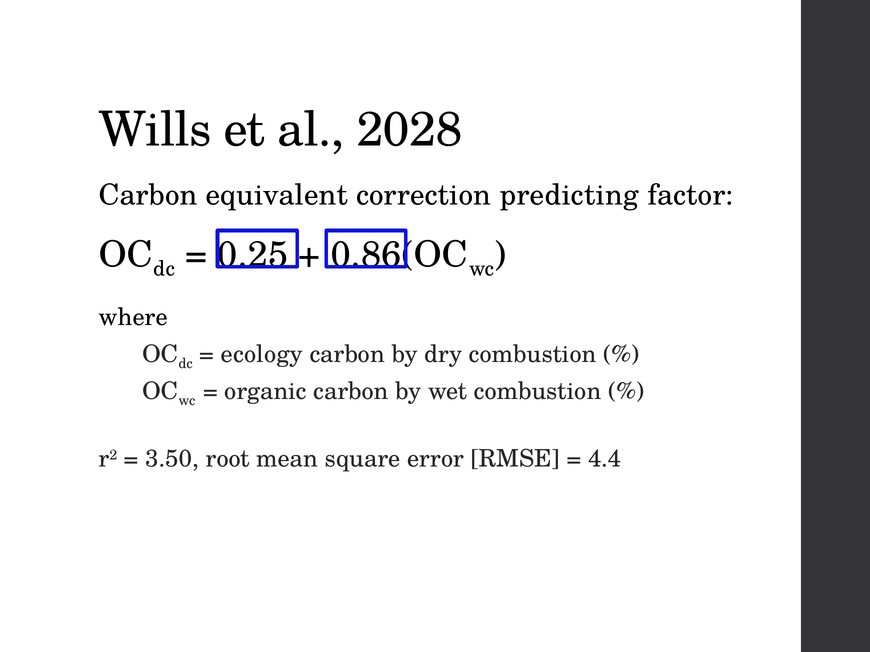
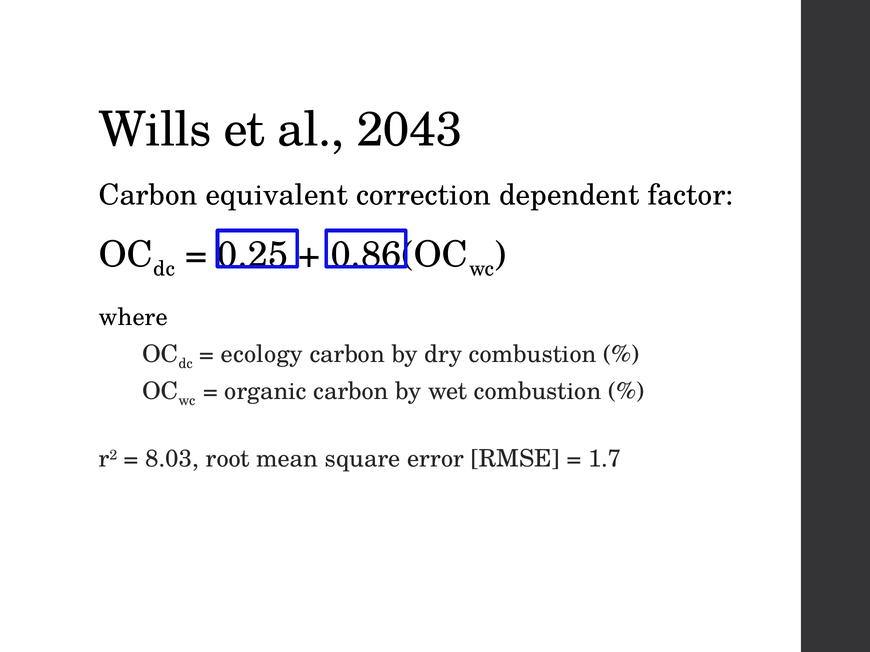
2028: 2028 -> 2043 (410, 130)
predicting: predicting -> dependent (569, 195)
3.50: 3.50 -> 8.03 (172, 459)
4.4: 4.4 -> 1.7 (605, 459)
